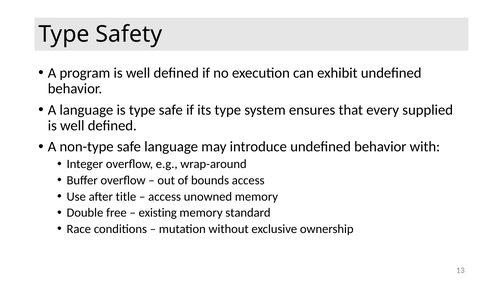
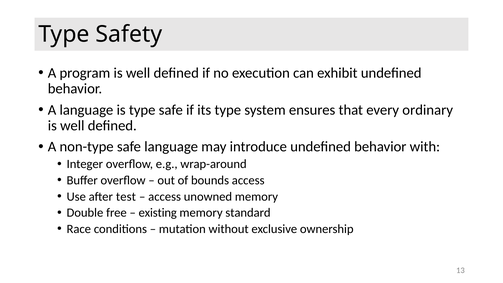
supplied: supplied -> ordinary (428, 110)
title: title -> test (126, 196)
